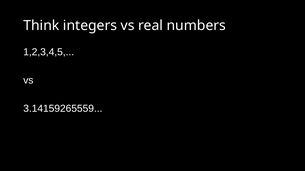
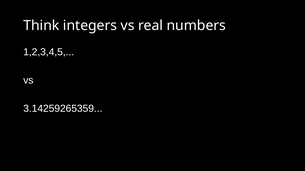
3.14159265559: 3.14159265559 -> 3.14259265359 (63, 109)
